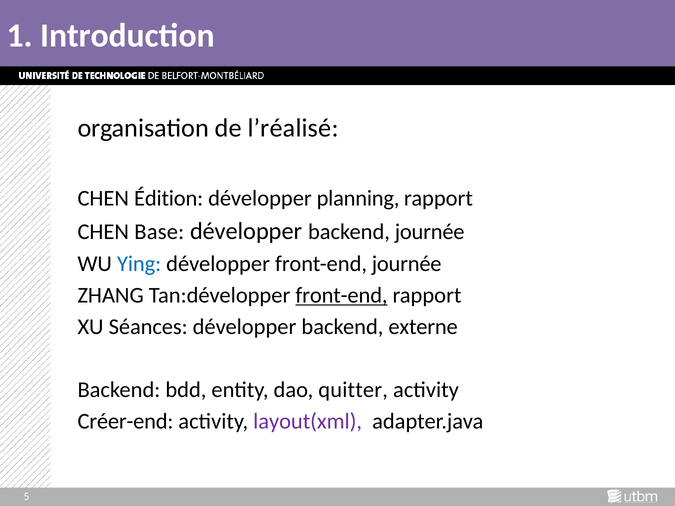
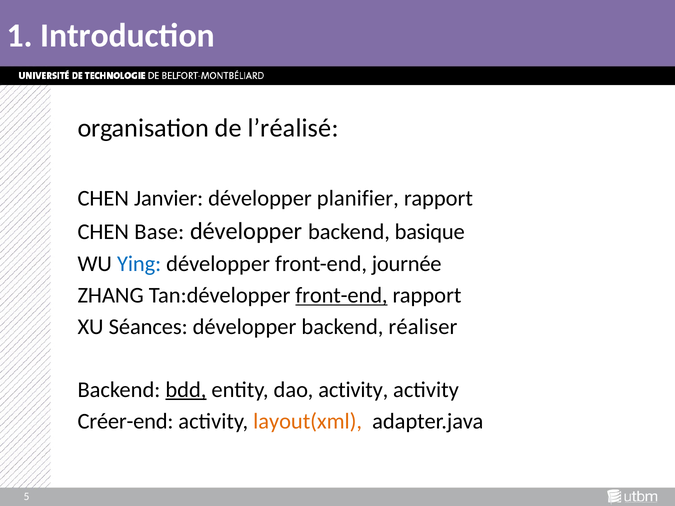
Édition: Édition -> Janvier (169, 198)
planning: planning -> planifier (358, 198)
backend journée: journée -> basique (430, 232)
externe: externe -> réaliser (423, 327)
bdd underline: none -> present (186, 390)
dao quitter: quitter -> activity (353, 390)
layout(xml colour: purple -> orange (308, 421)
